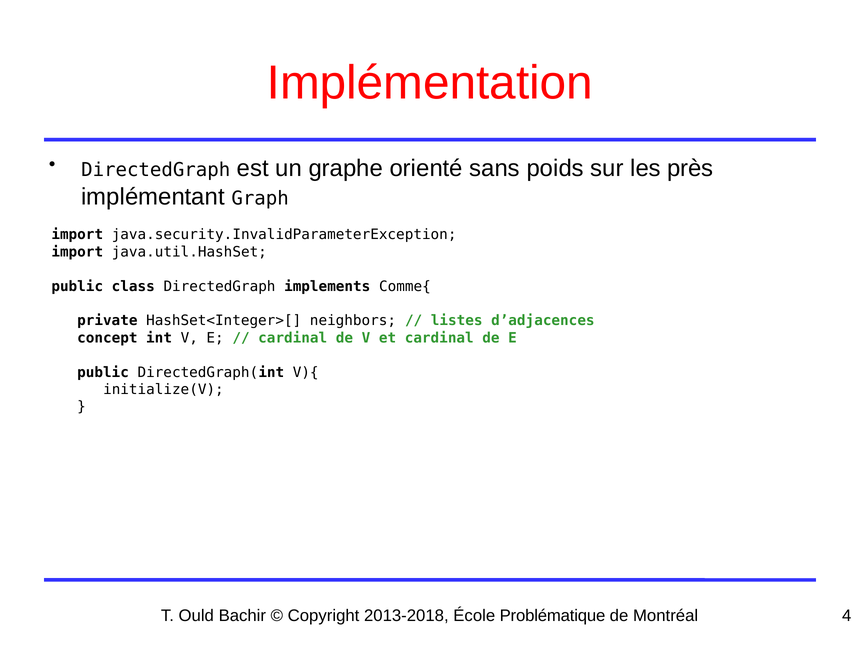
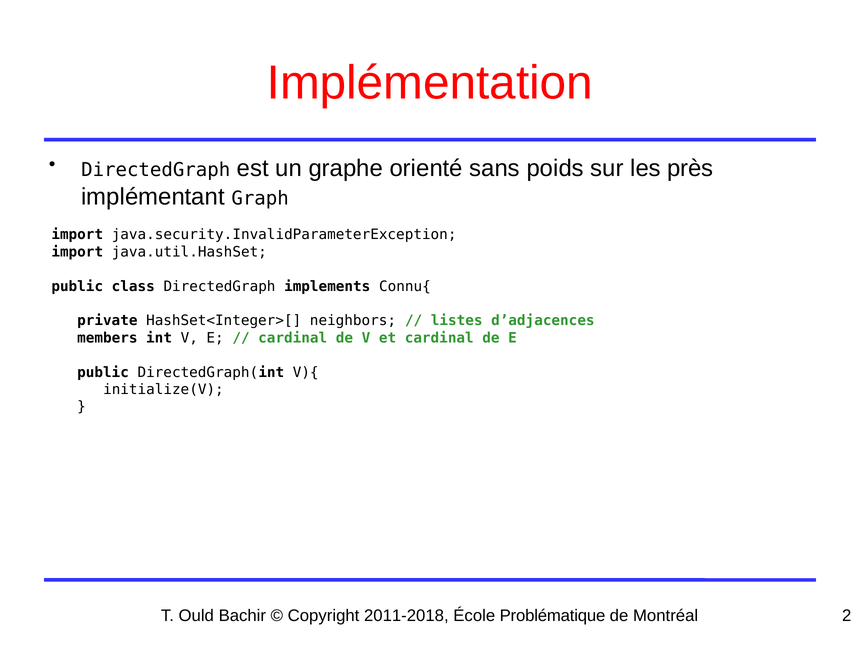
Comme{: Comme{ -> Connu{ (405, 286)
concept: concept -> members (107, 338)
2013-2018: 2013-2018 -> 2011-2018 (406, 616)
4: 4 -> 2 (847, 616)
